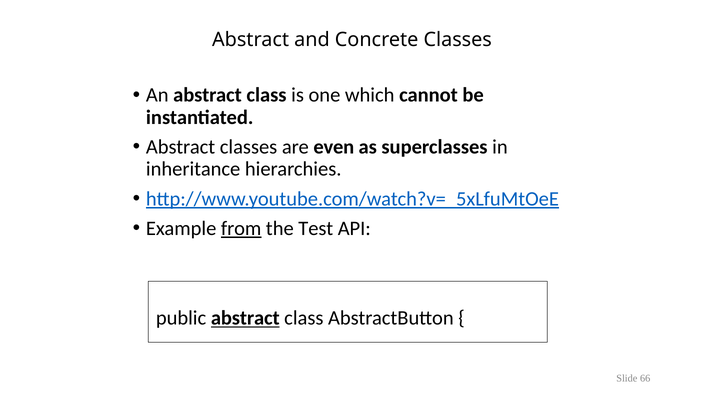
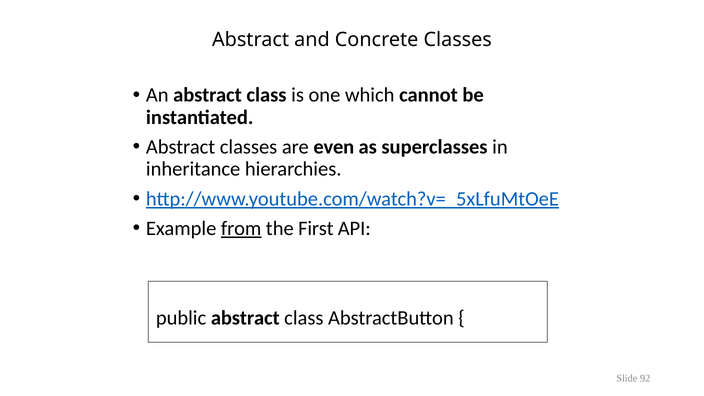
Test: Test -> First (316, 229)
abstract underline: present -> none (245, 318)
66: 66 -> 92 (645, 378)
